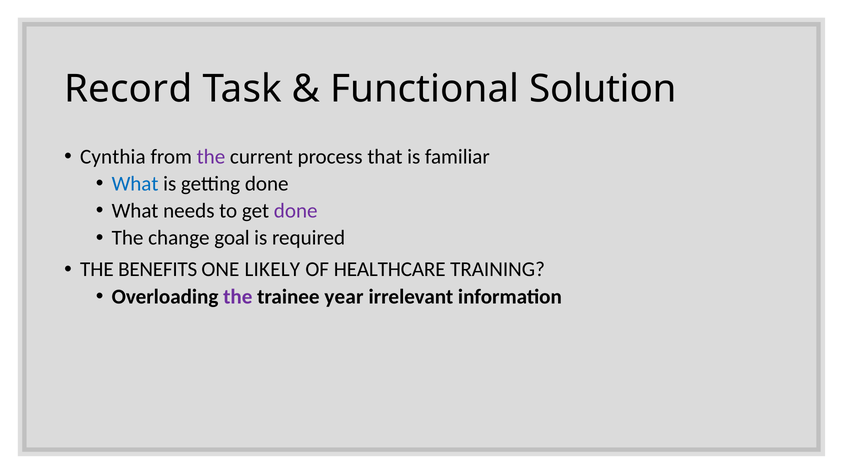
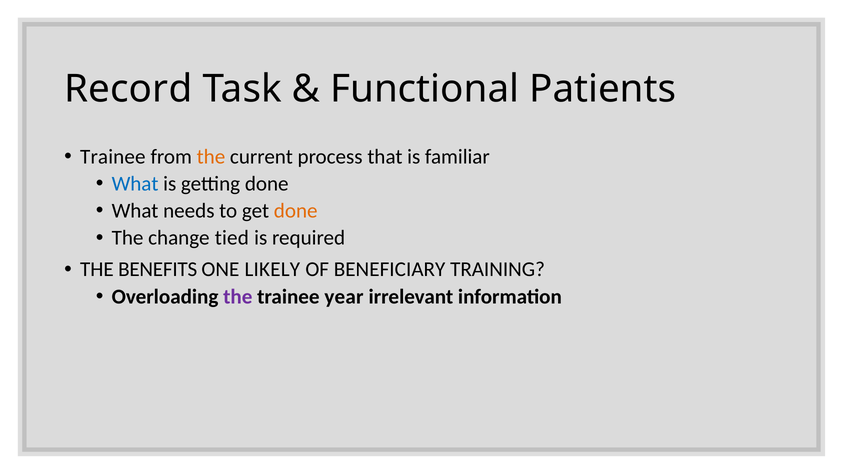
Solution: Solution -> Patients (603, 89)
Cynthia: Cynthia -> Trainee (113, 157)
the colour: purple -> orange (211, 157)
done colour: purple -> orange (296, 211)
goal: goal -> tied (232, 238)
HEALTHCARE: HEALTHCARE -> BENEFICIARY (390, 270)
